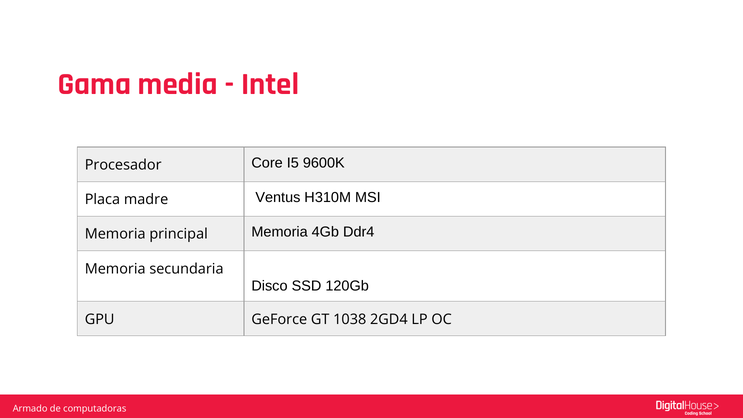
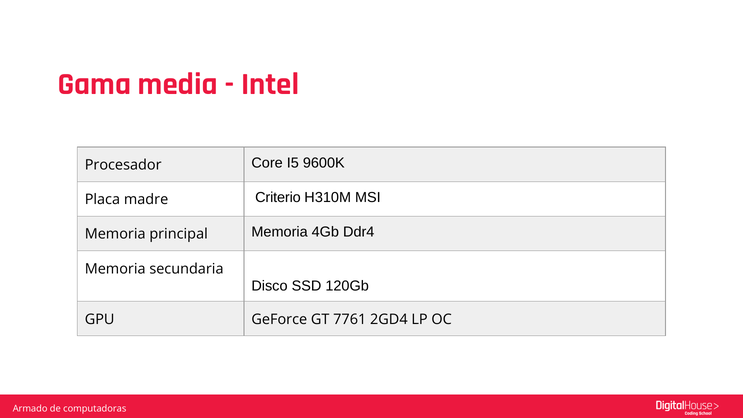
Ventus: Ventus -> Criterio (278, 197)
1038: 1038 -> 7761 (350, 319)
